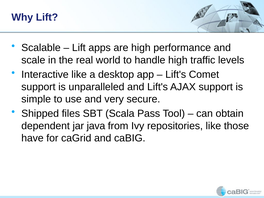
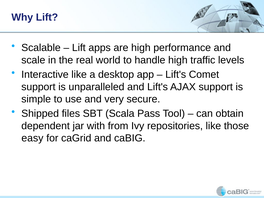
java: java -> with (96, 126)
have: have -> easy (32, 138)
